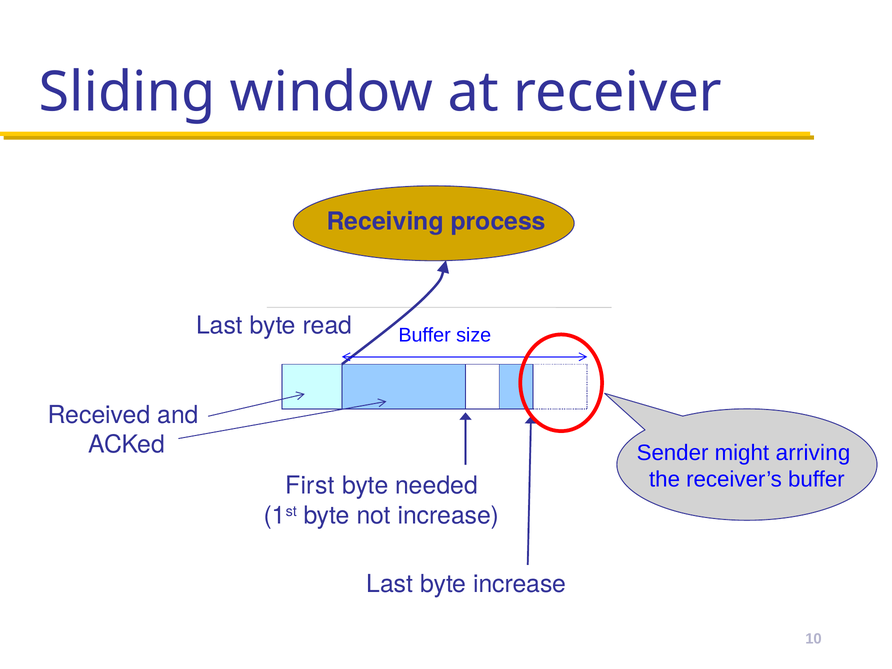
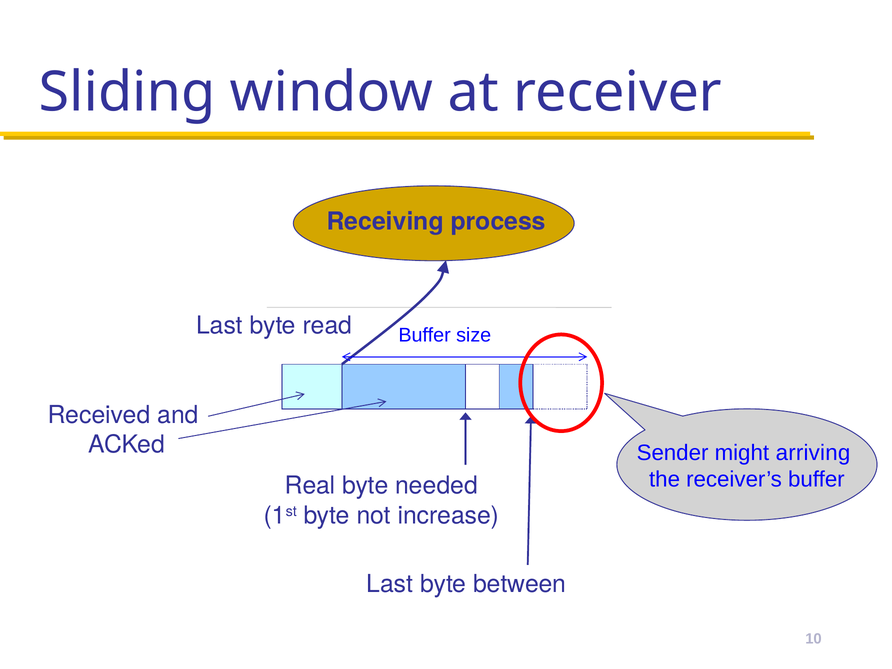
First: First -> Real (310, 486)
byte increase: increase -> between (520, 584)
